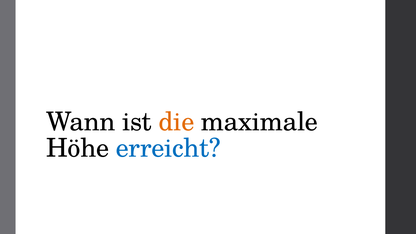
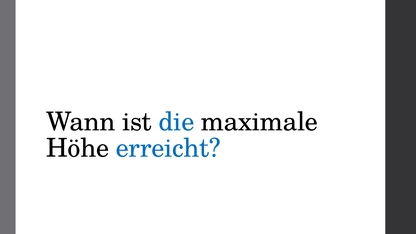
die colour: orange -> blue (176, 122)
